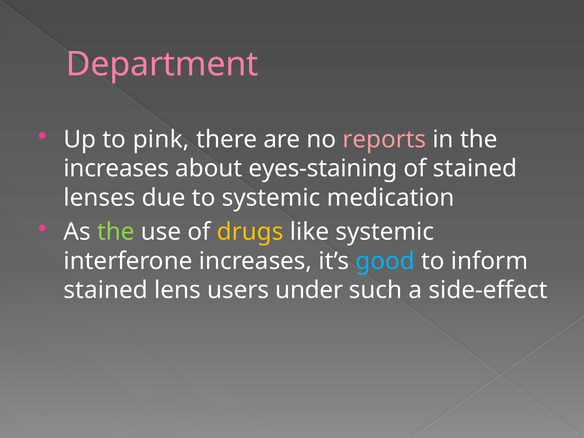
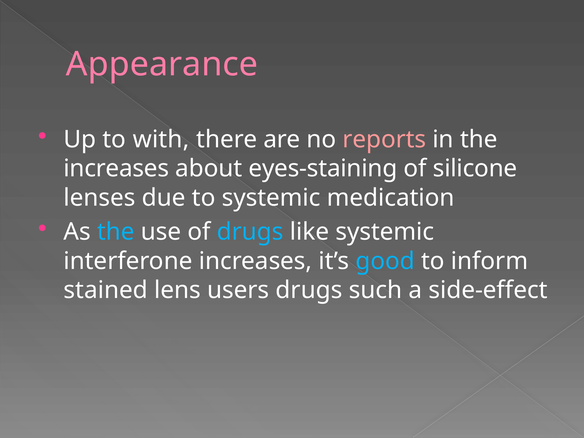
Department: Department -> Appearance (162, 64)
pink: pink -> with (161, 139)
of stained: stained -> silicone (475, 169)
the colour: light green -> light blue (116, 232)
drugs colour: yellow -> light blue (250, 232)
users under: under -> drugs (309, 290)
